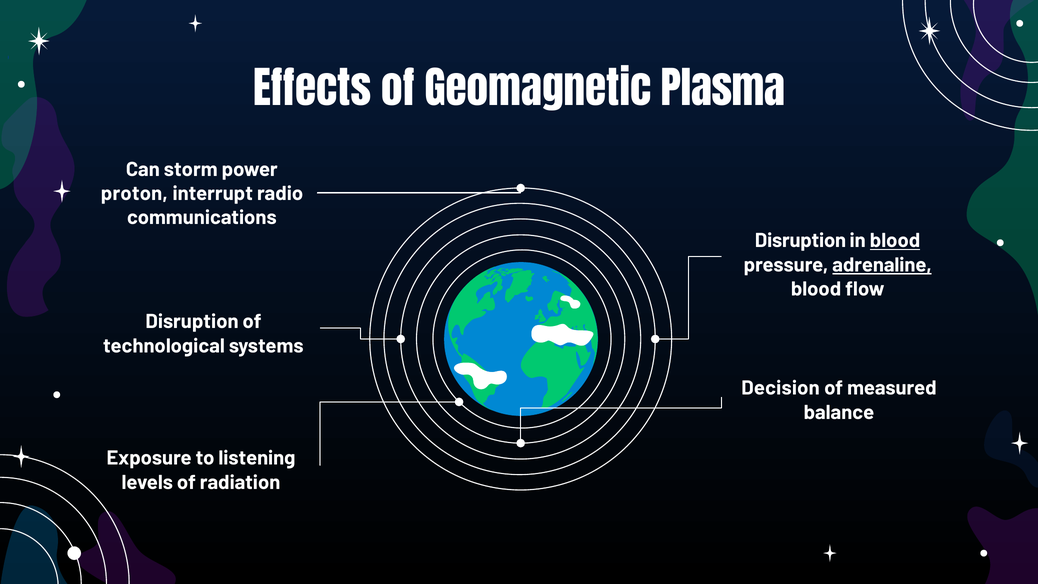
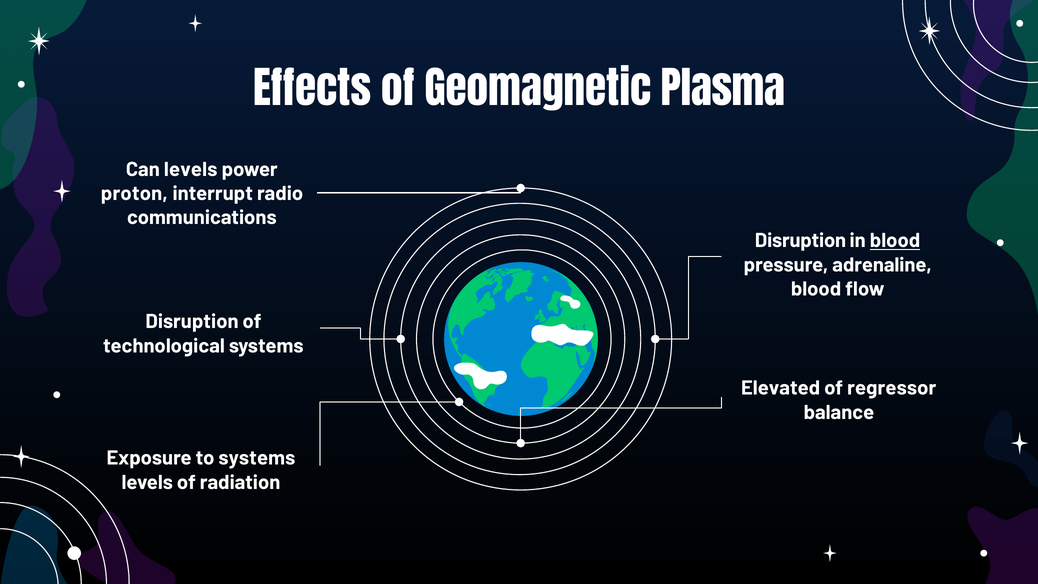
Can storm: storm -> levels (191, 169)
adrenaline underline: present -> none (882, 265)
Decision: Decision -> Elevated (781, 388)
measured: measured -> regressor (892, 388)
to listening: listening -> systems (257, 458)
